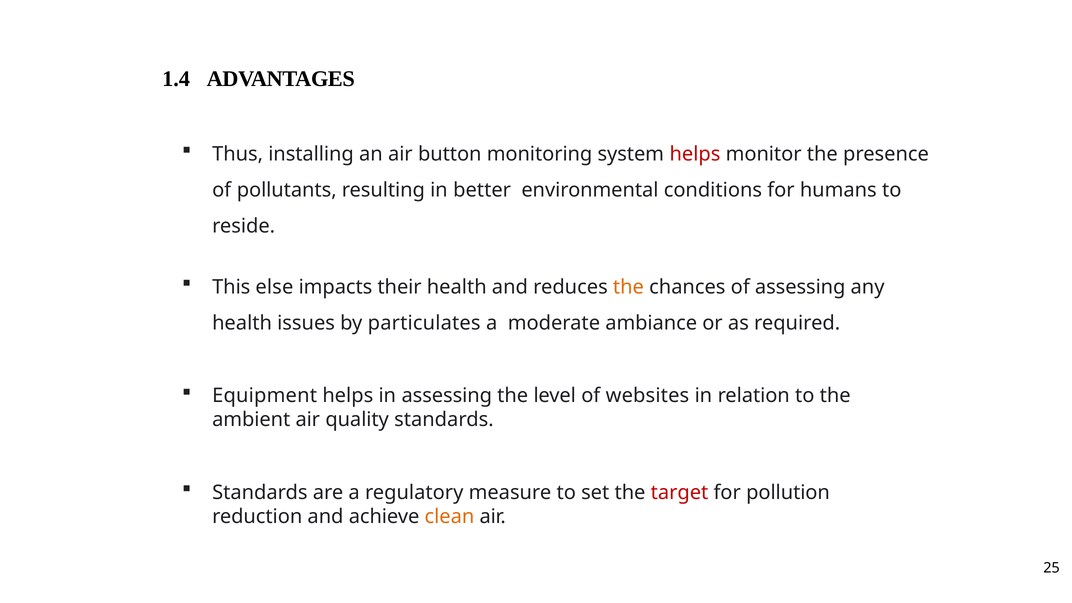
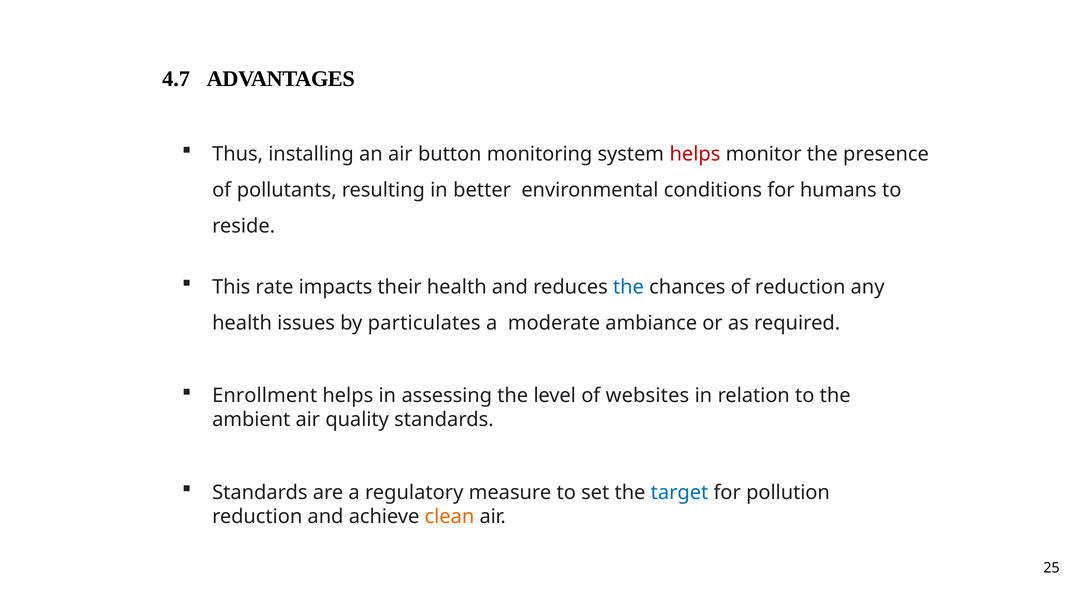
1.4: 1.4 -> 4.7 (176, 79)
else: else -> rate (274, 287)
the colour: orange -> blue (628, 287)
of assessing: assessing -> reduction (800, 287)
Equipment: Equipment -> Enrollment (265, 396)
target colour: red -> blue (680, 492)
